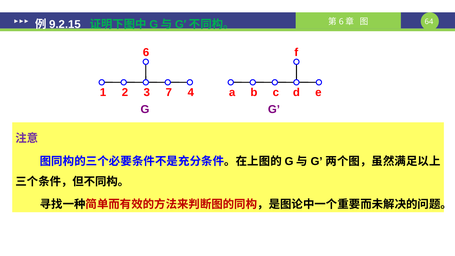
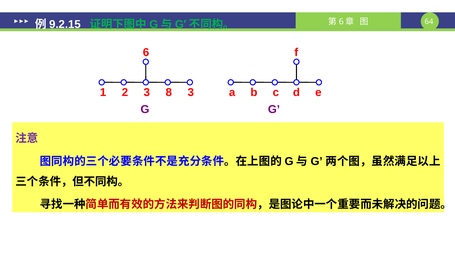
7: 7 -> 8 (169, 92)
2 4: 4 -> 3 (191, 92)
